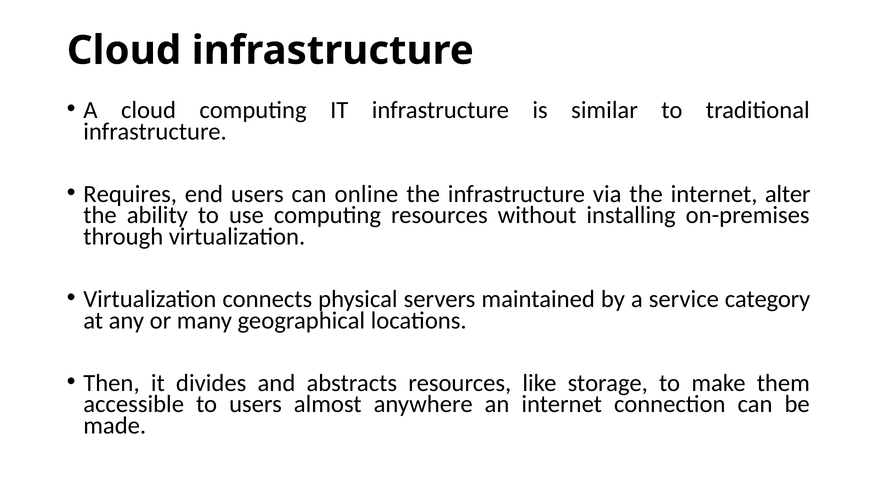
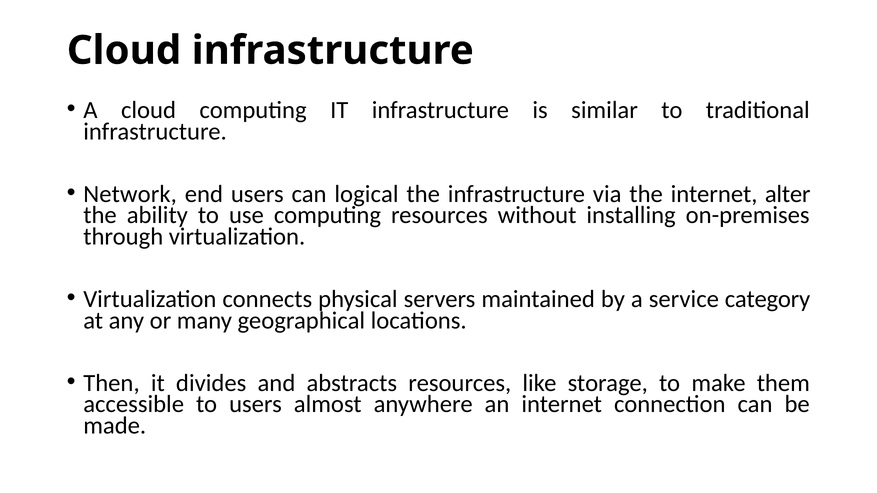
Requires: Requires -> Network (130, 194)
online: online -> logical (366, 194)
